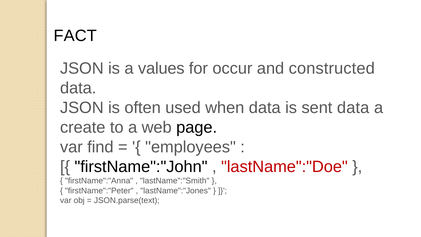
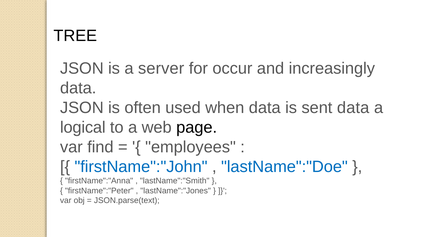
FACT: FACT -> TREE (75, 36)
values: values -> server (161, 68)
constructed: constructed -> increasingly (332, 68)
create: create -> logical (83, 127)
firstName":"John colour: black -> blue (141, 167)
lastName":"Doe colour: red -> blue (284, 167)
